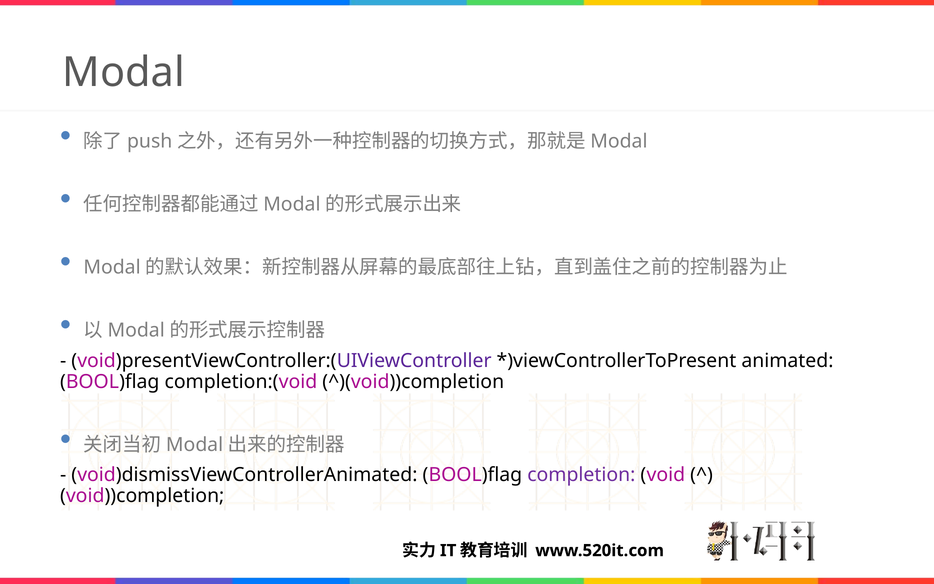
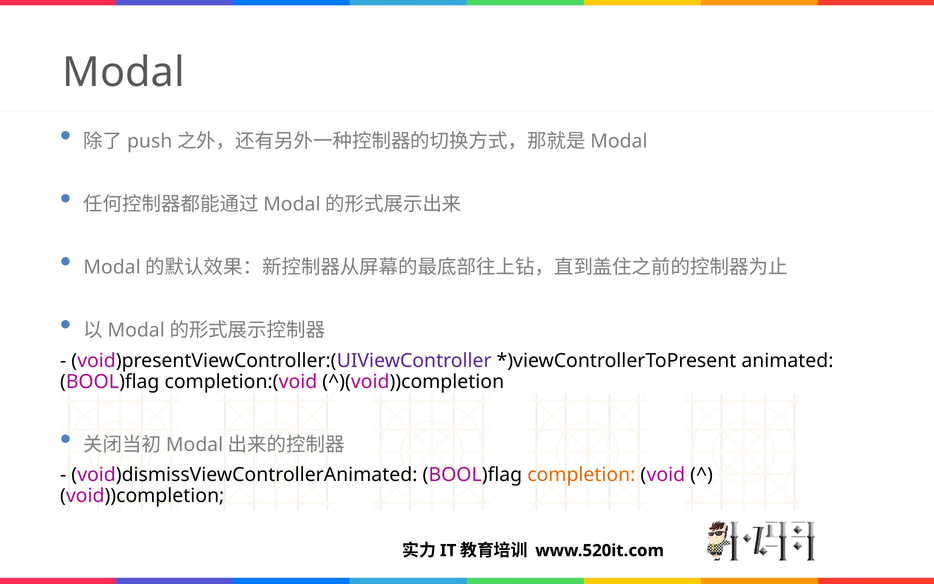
completion colour: purple -> orange (581, 475)
